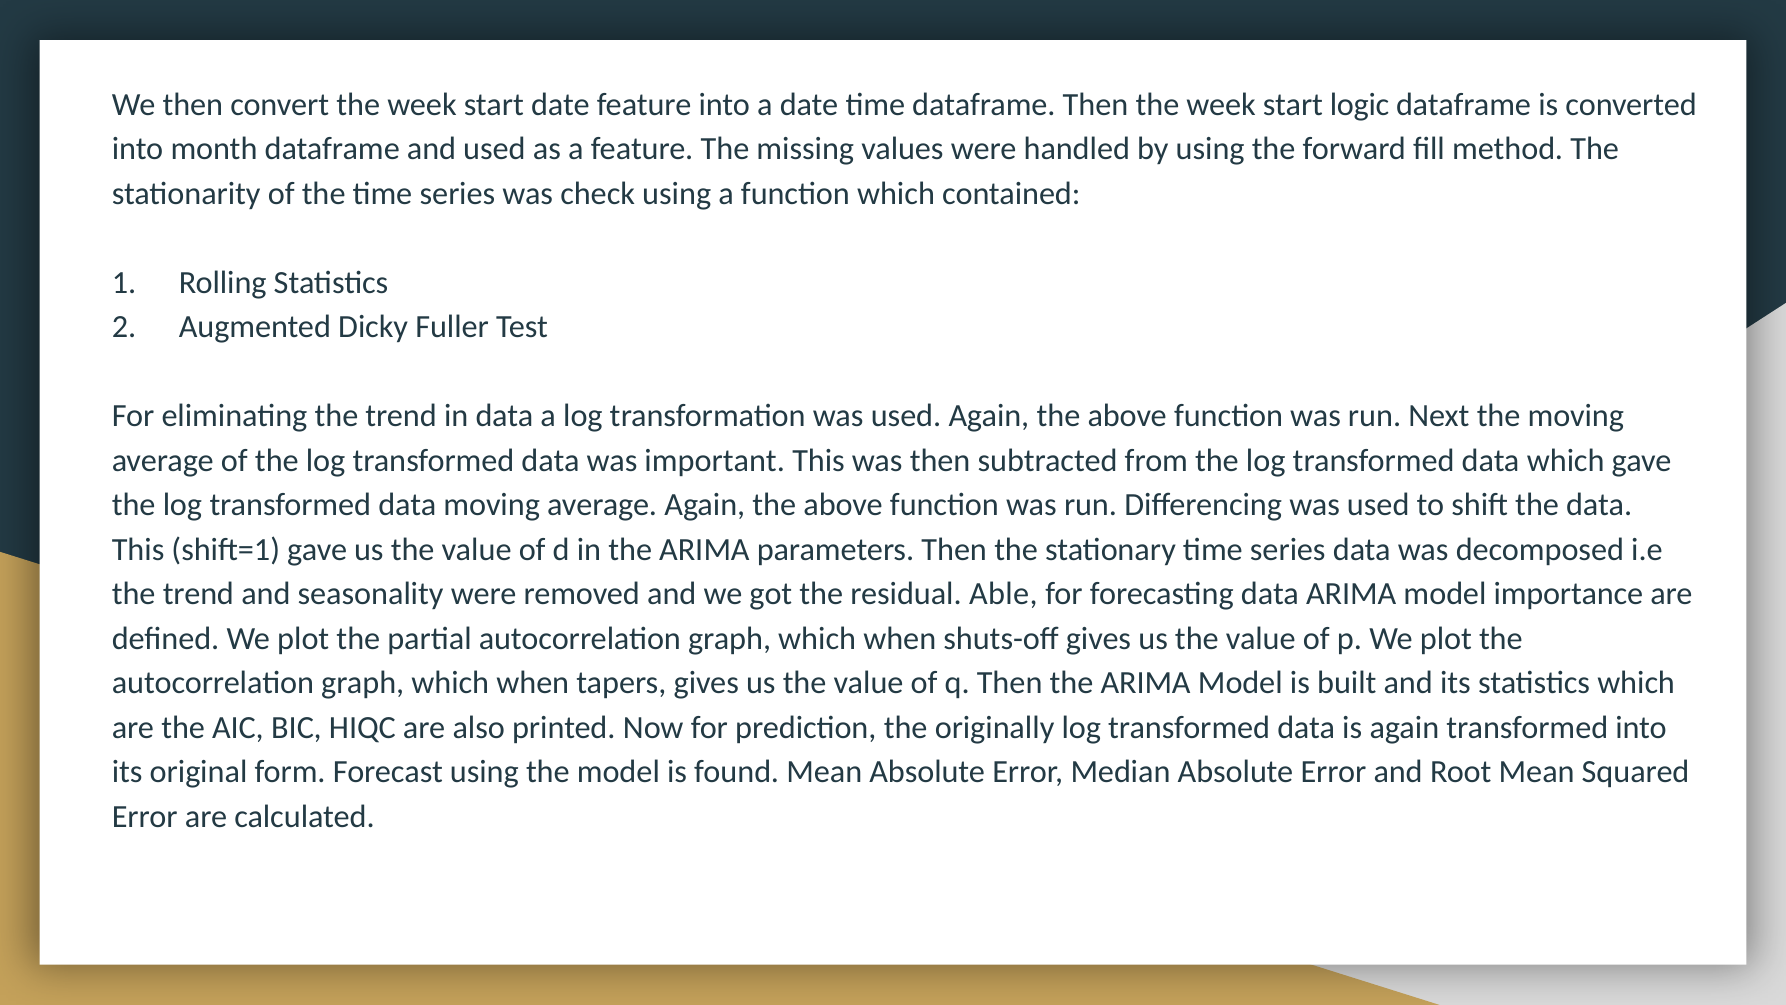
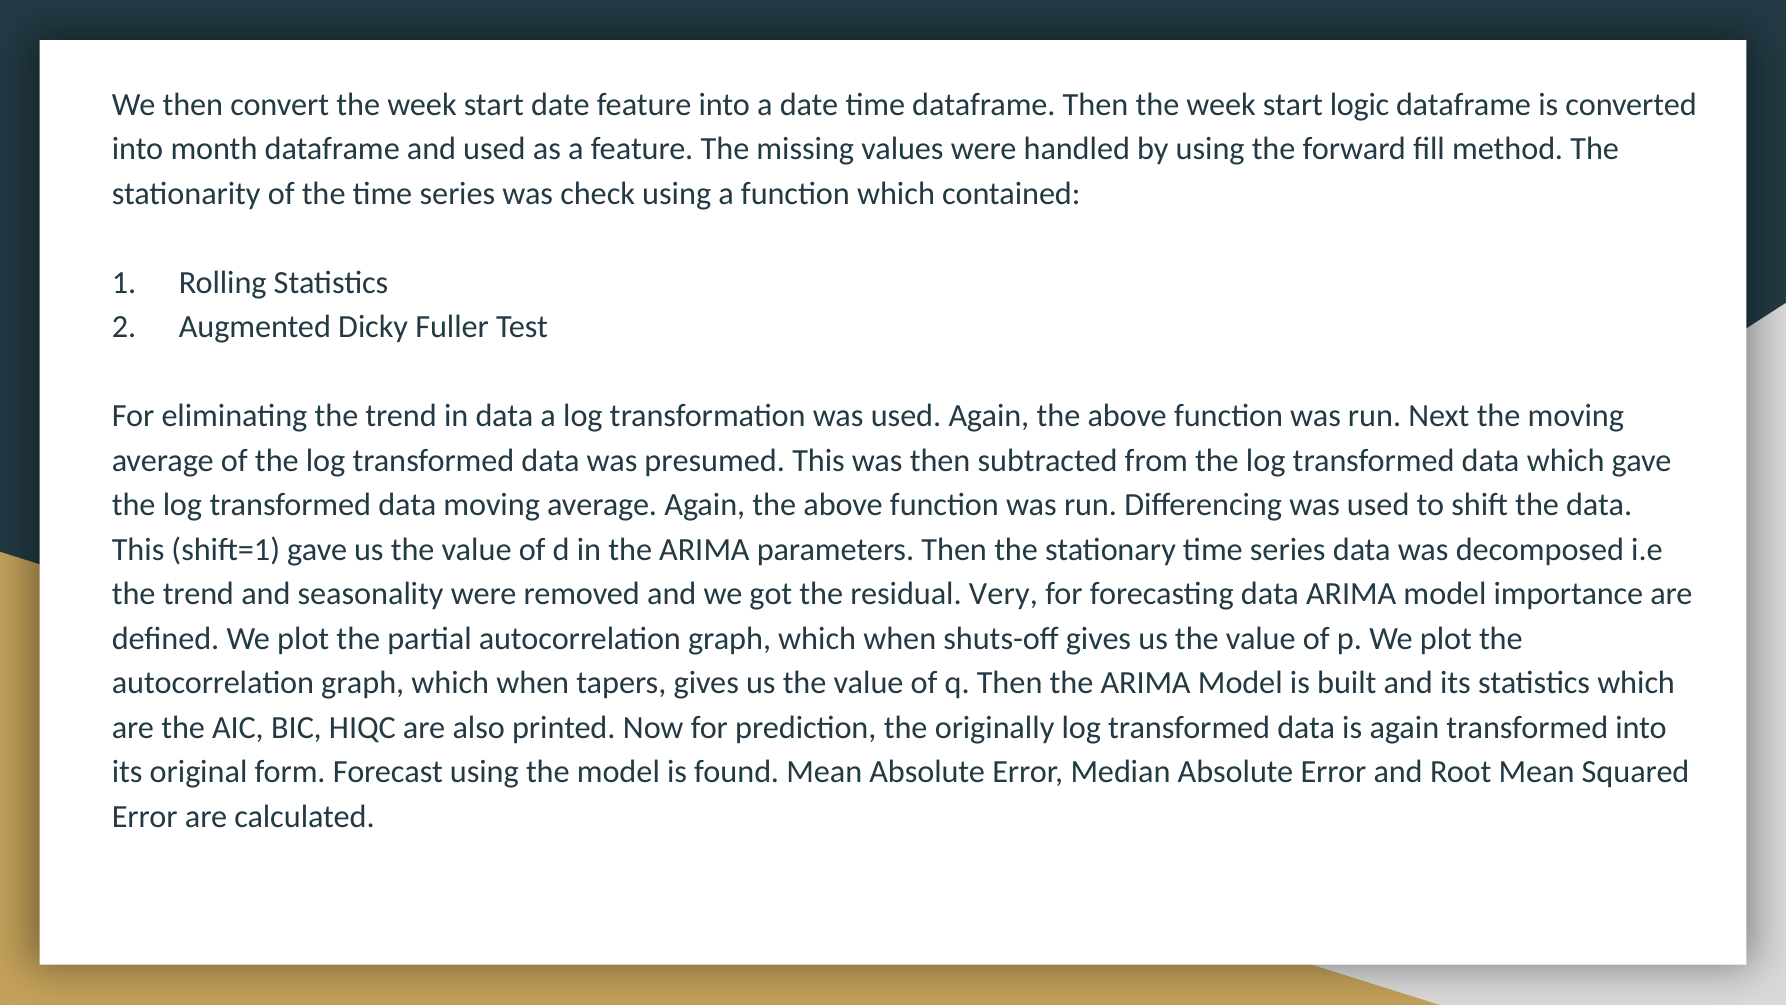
important: important -> presumed (715, 460)
Able: Able -> Very (1003, 594)
